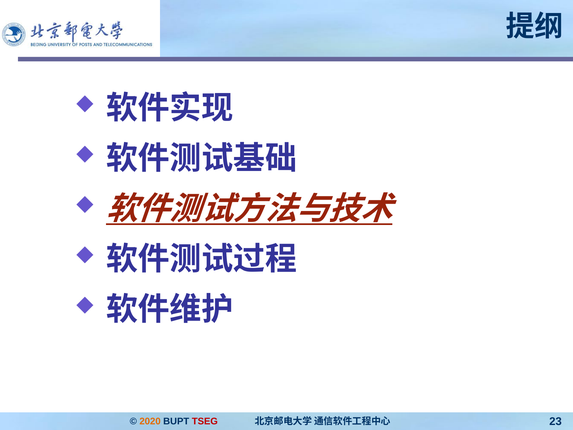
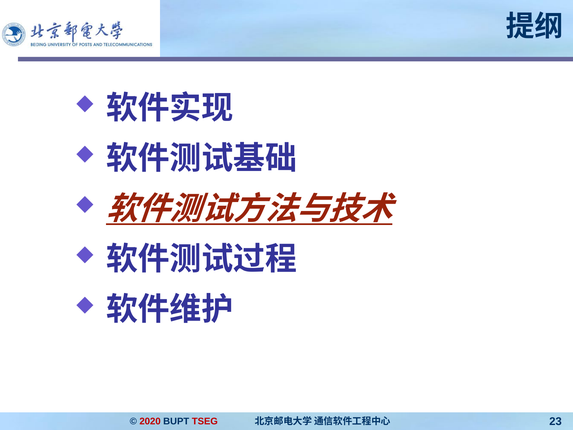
2020 colour: orange -> red (150, 421)
